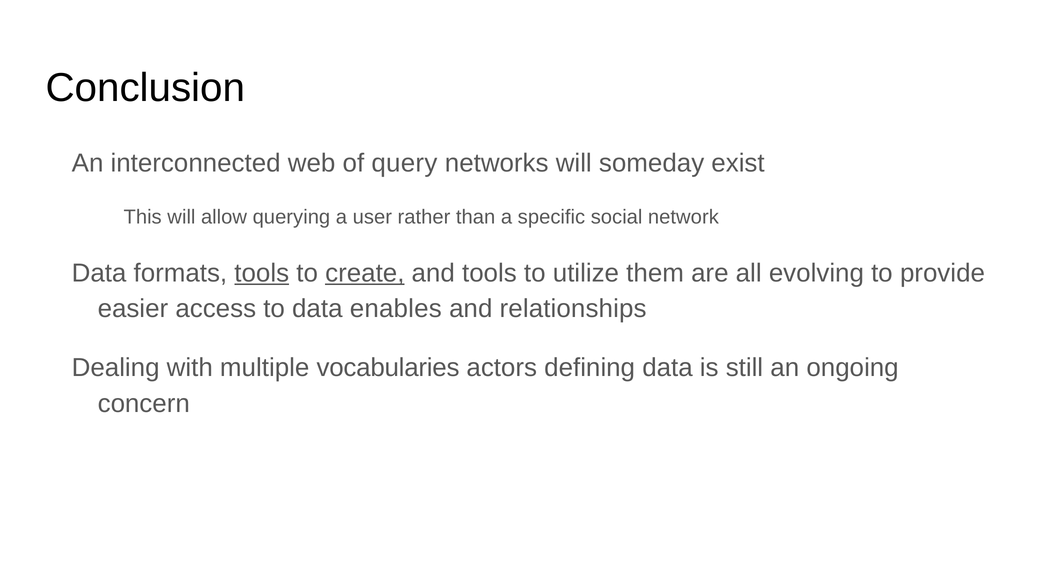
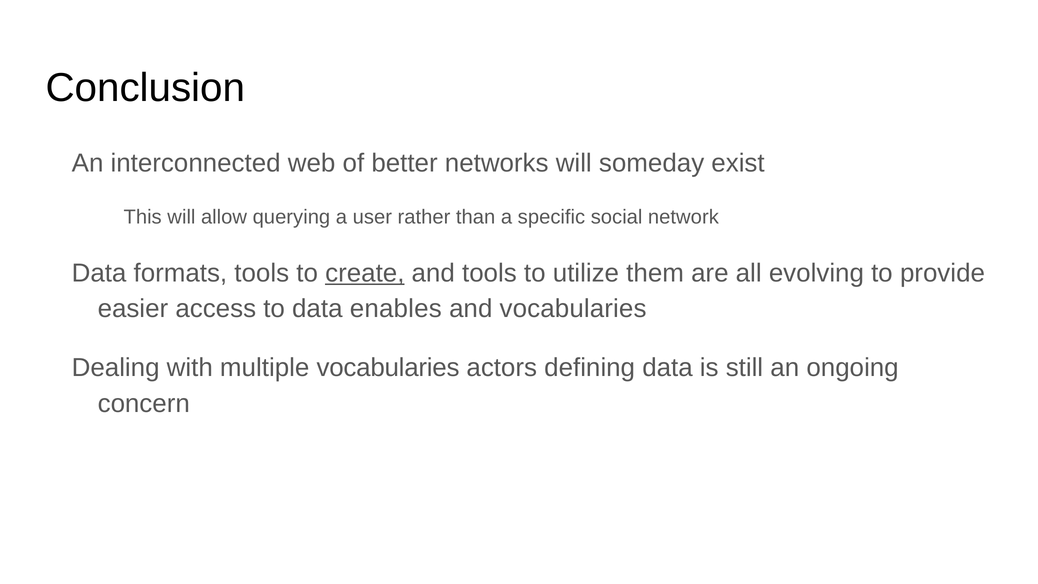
query: query -> better (405, 163)
tools underline: present -> none (262, 273)
and relationships: relationships -> vocabularies (573, 309)
